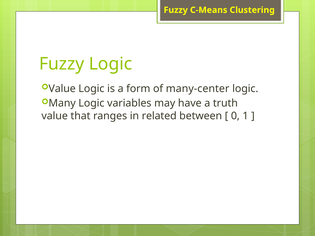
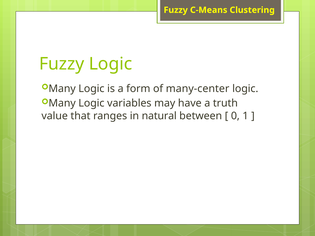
Value: Value -> Many (62, 89)
related: related -> natural (159, 116)
